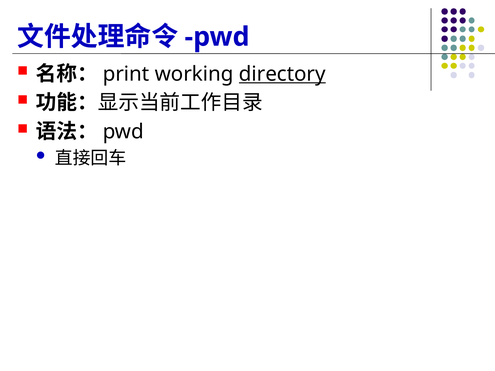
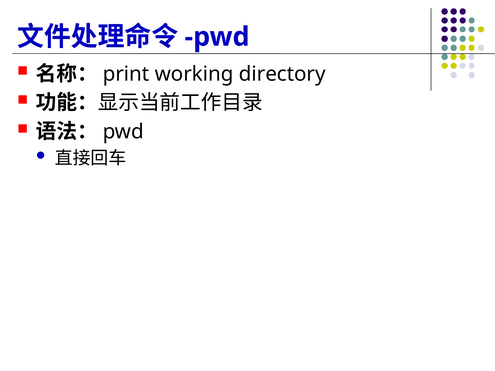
directory underline: present -> none (282, 74)
